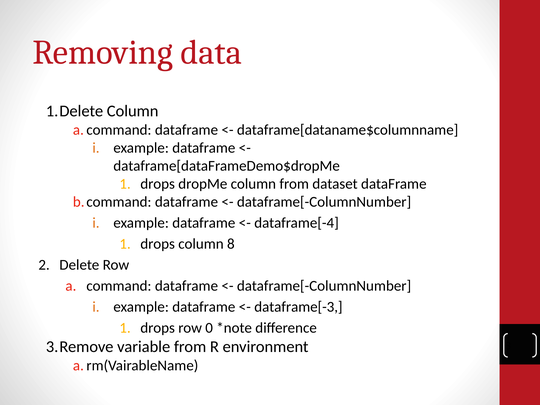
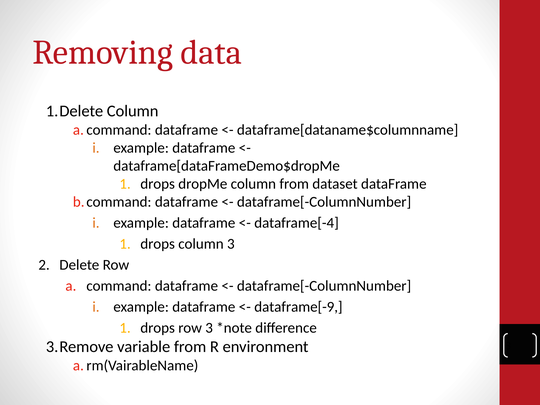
column 8: 8 -> 3 (231, 244)
dataframe[-3: dataframe[-3 -> dataframe[-9 (298, 307)
row 0: 0 -> 3 (209, 328)
